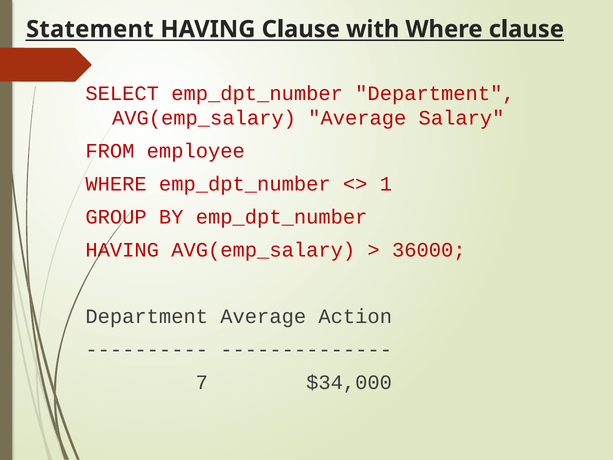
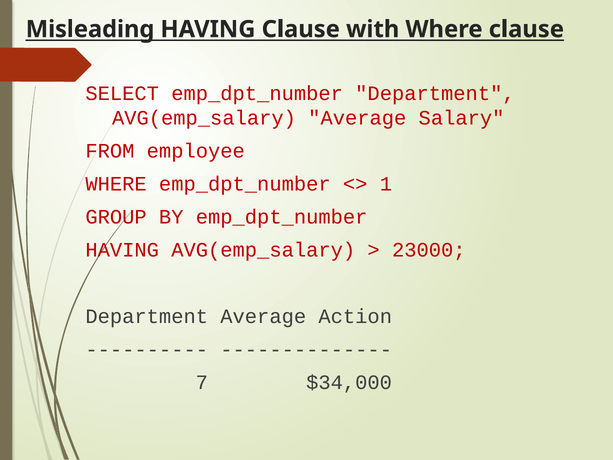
Statement: Statement -> Misleading (90, 29)
36000: 36000 -> 23000 (429, 250)
